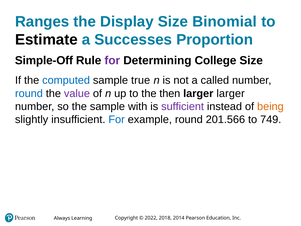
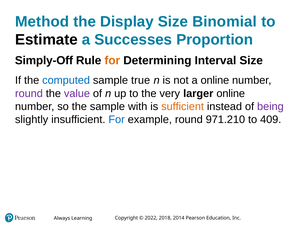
Ranges: Ranges -> Method (42, 22)
Simple-Off: Simple-Off -> Simply-Off (44, 61)
for colour: purple -> orange (112, 61)
College: College -> Interval (215, 61)
a called: called -> online (215, 80)
round colour: blue -> purple (29, 93)
then: then -> very (170, 93)
larger larger: larger -> online (231, 93)
sufficient colour: purple -> orange (183, 106)
being colour: orange -> purple (270, 106)
201.566: 201.566 -> 971.210 (225, 119)
749: 749 -> 409 (271, 119)
